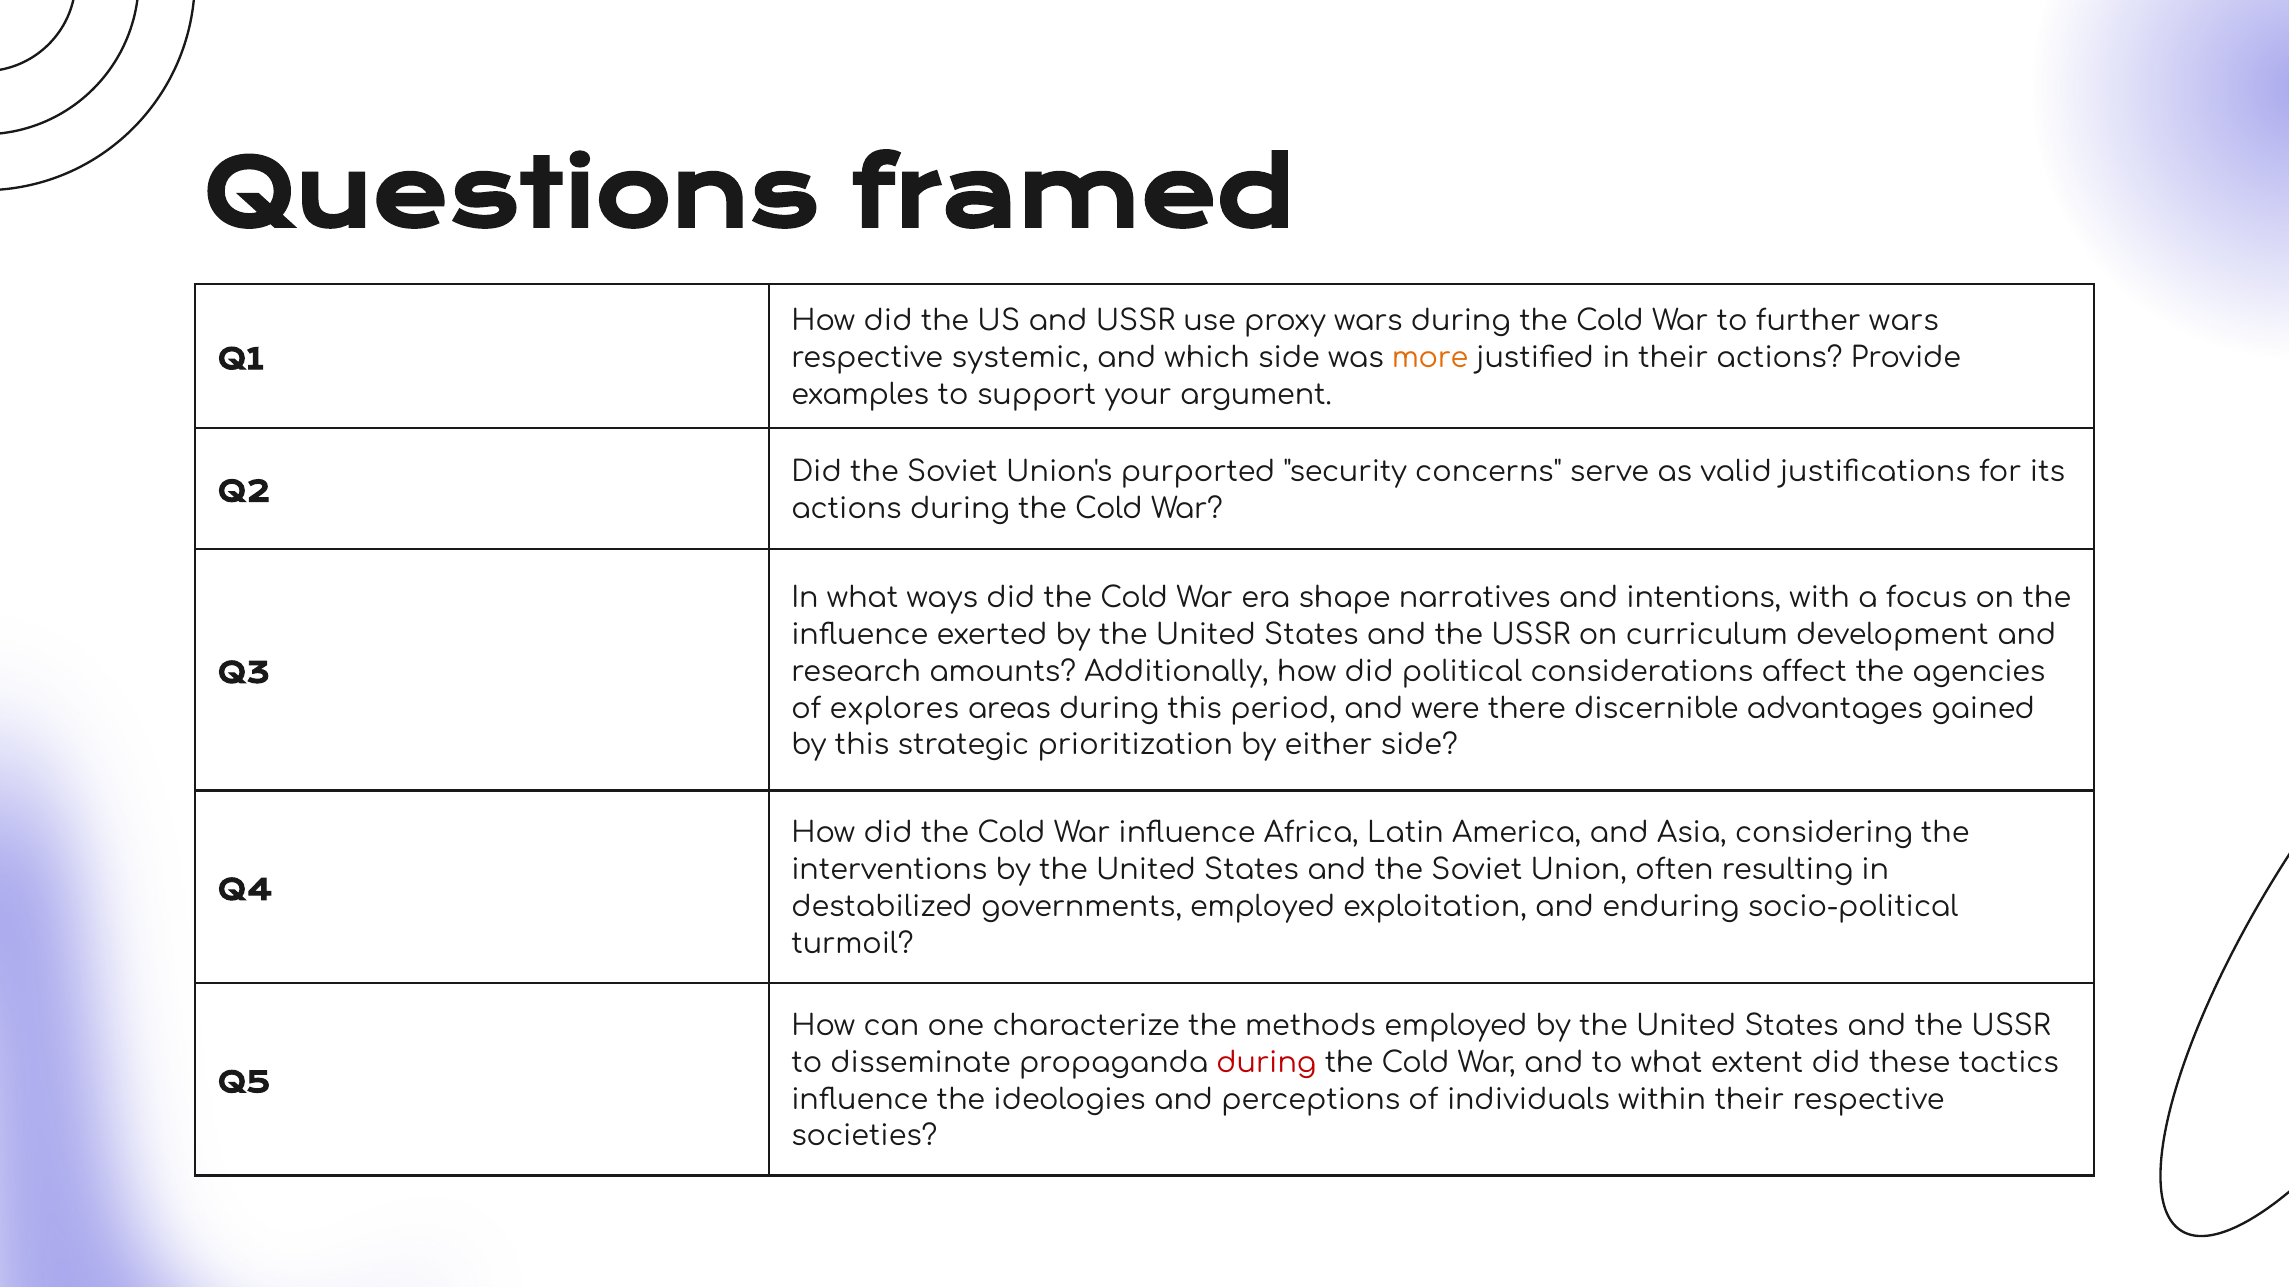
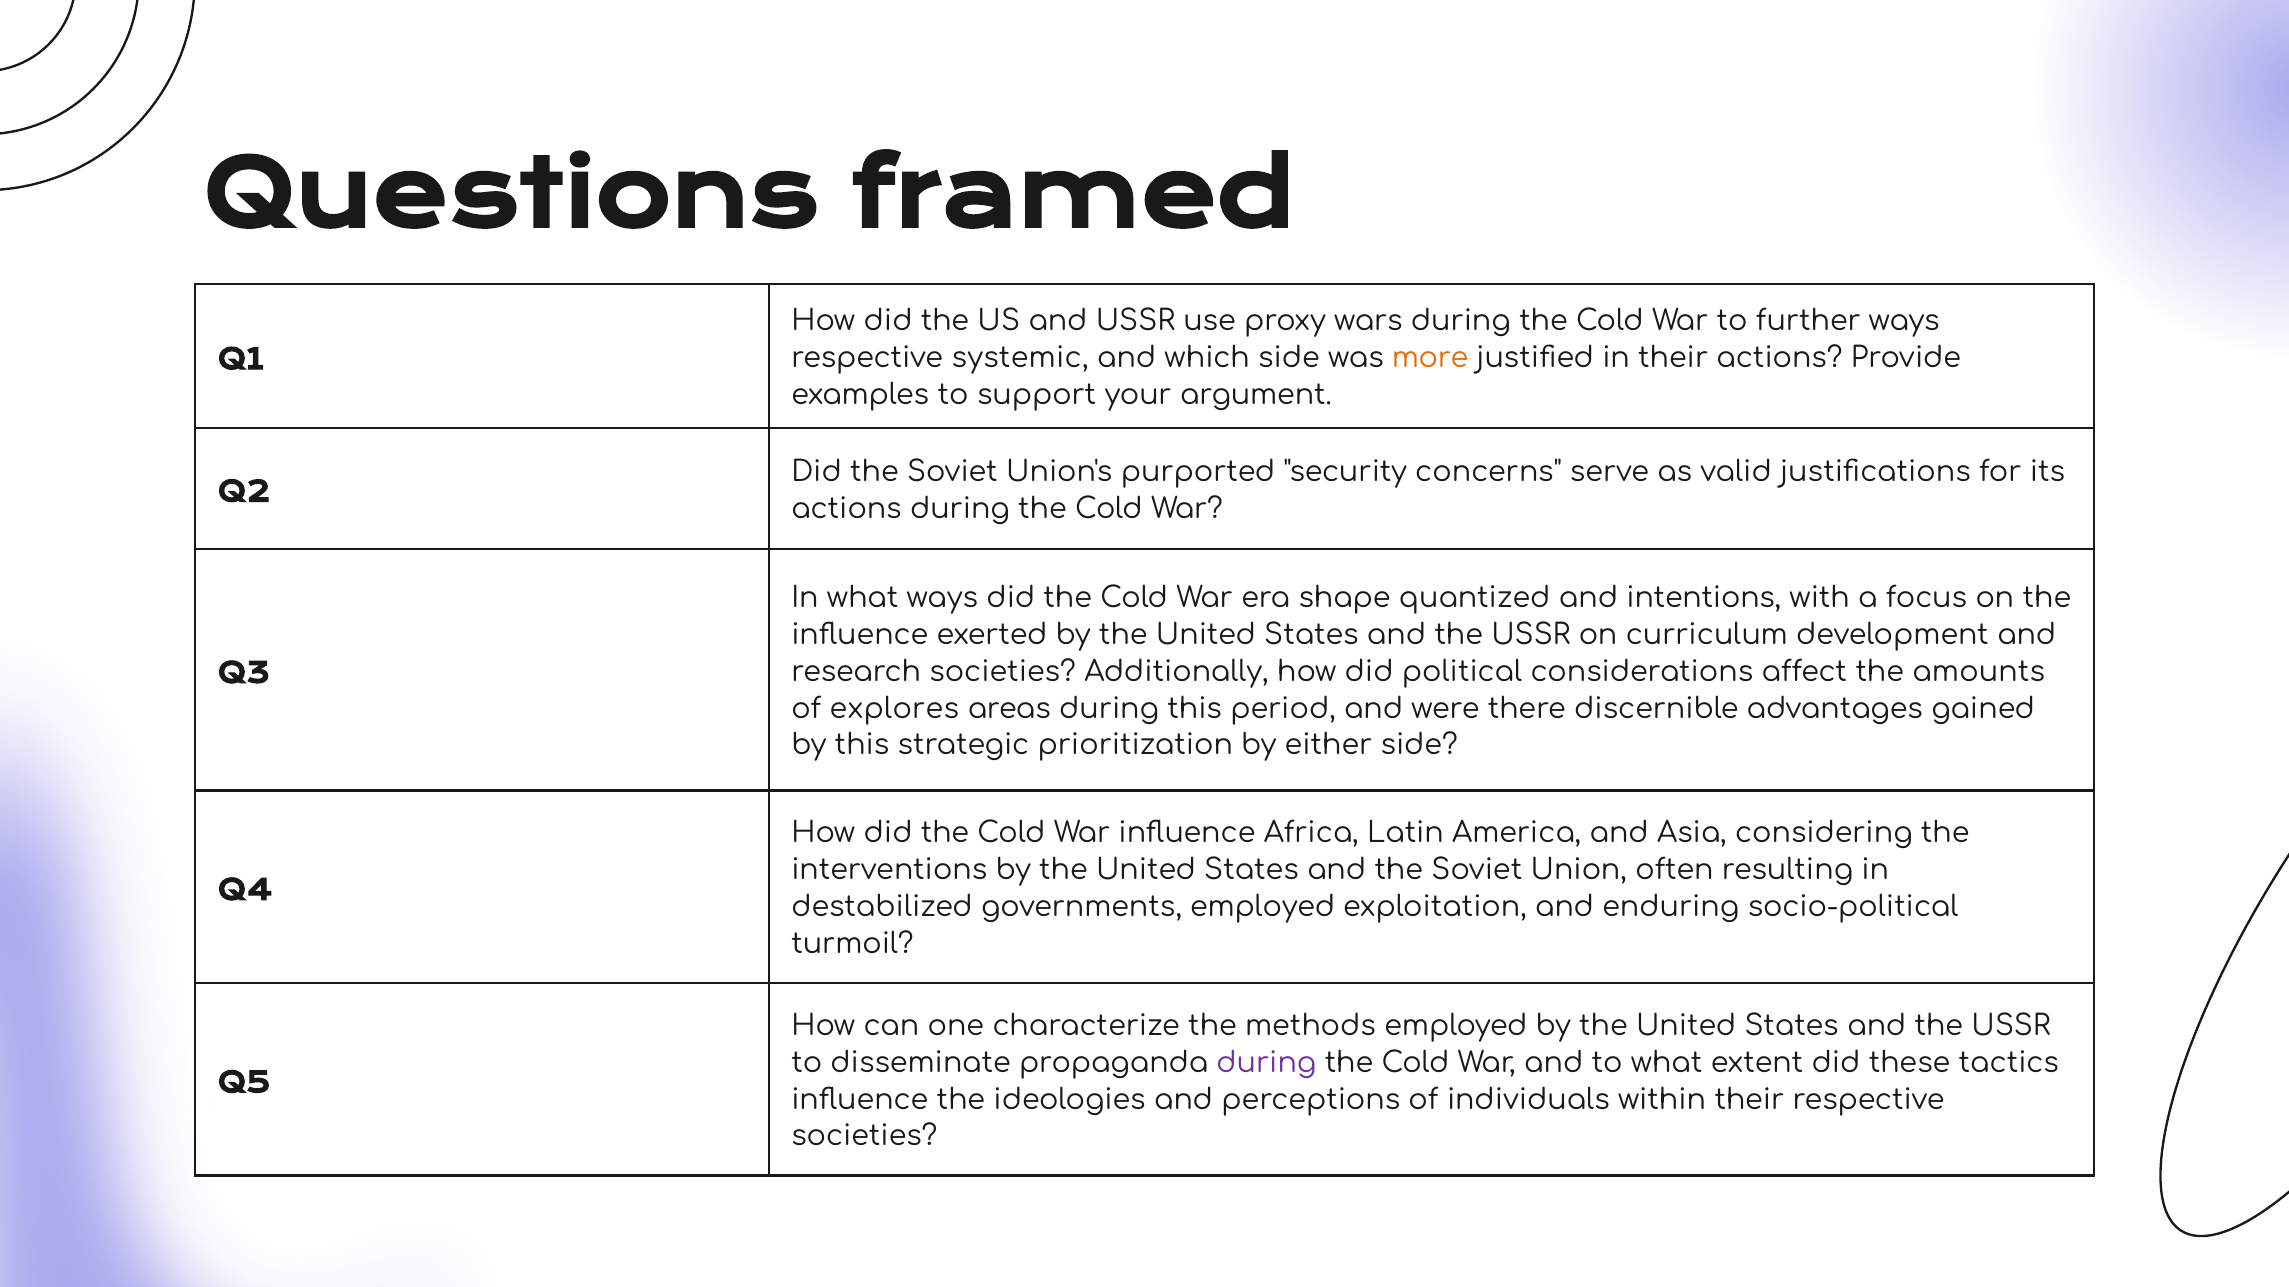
further wars: wars -> ways (1904, 321)
narratives: narratives -> quantized (1475, 598)
research amounts: amounts -> societies (1003, 672)
agencies: agencies -> amounts (1979, 672)
during colour: red -> purple (1266, 1063)
